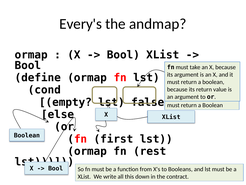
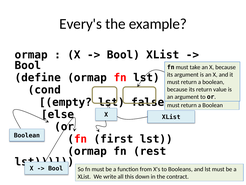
andmap: andmap -> example (158, 24)
